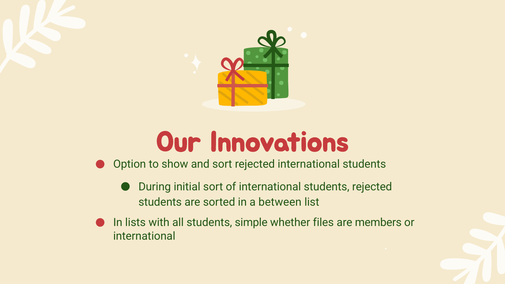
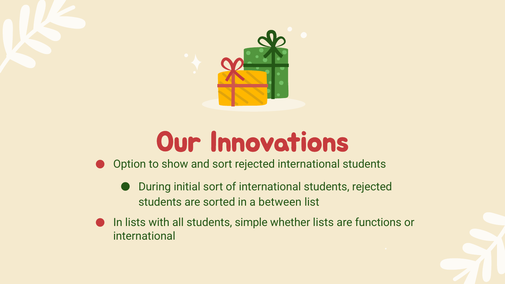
whether files: files -> lists (323, 223)
members: members -> functions (378, 223)
